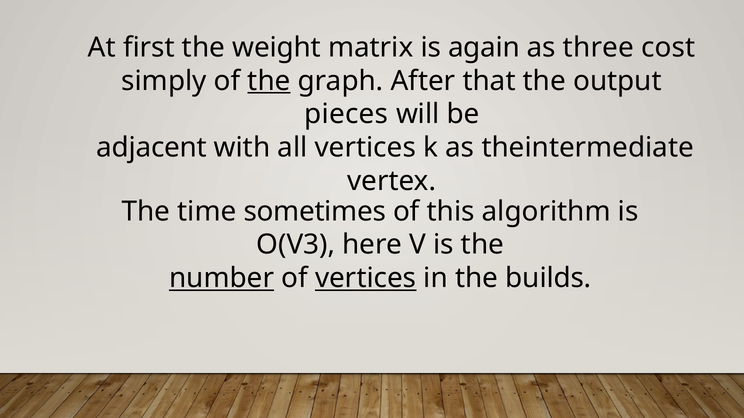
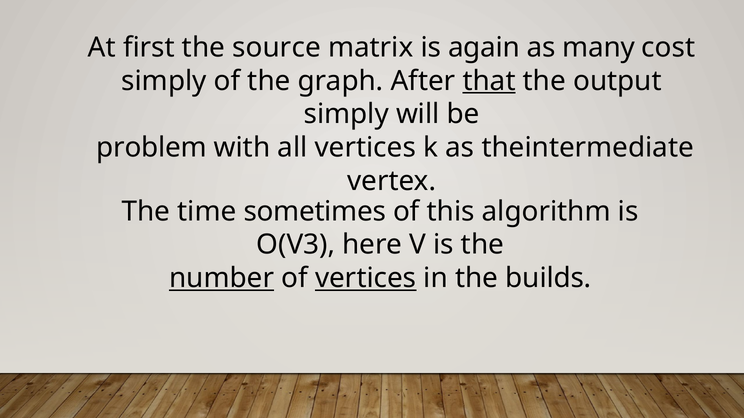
weight: weight -> source (276, 47)
three: three -> many (599, 47)
the underline: present -> none (269, 81)
that underline: none -> present (489, 81)
pieces: pieces -> simply (346, 114)
adjacent: adjacent -> problem (152, 148)
